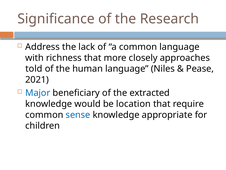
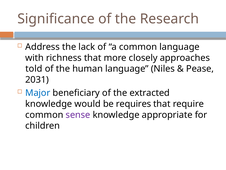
2021: 2021 -> 2031 (37, 80)
location: location -> requires (134, 104)
sense colour: blue -> purple (78, 115)
